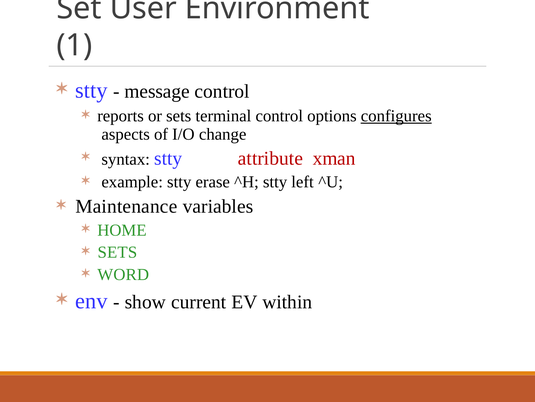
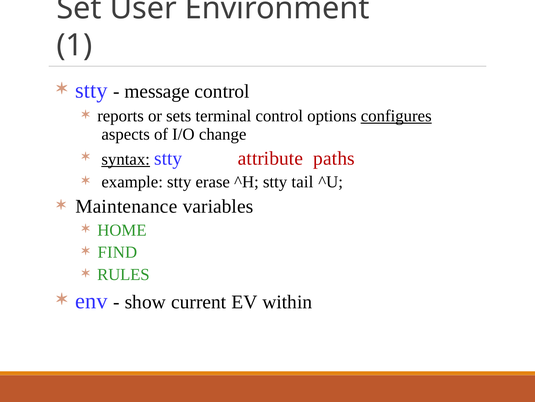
syntax underline: none -> present (126, 159)
xman: xman -> paths (334, 158)
left: left -> tail (302, 182)
SETS: SETS -> FIND (117, 252)
WORD: WORD -> RULES (123, 274)
